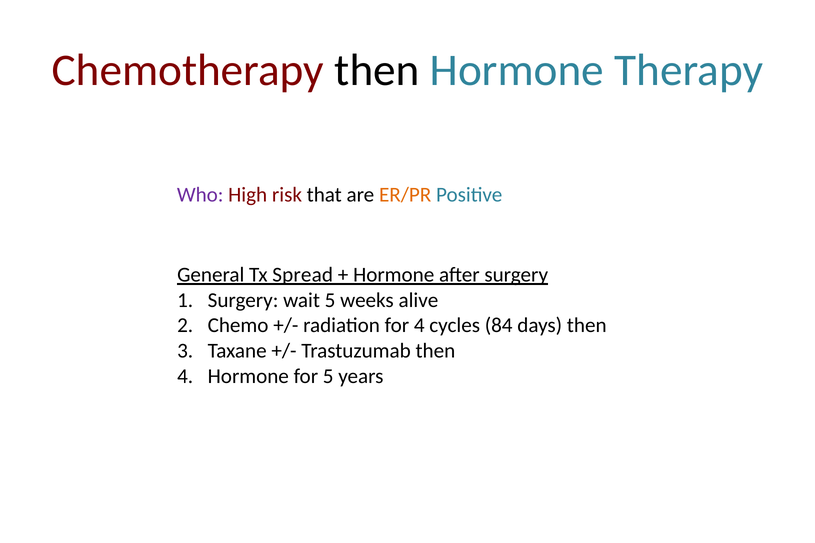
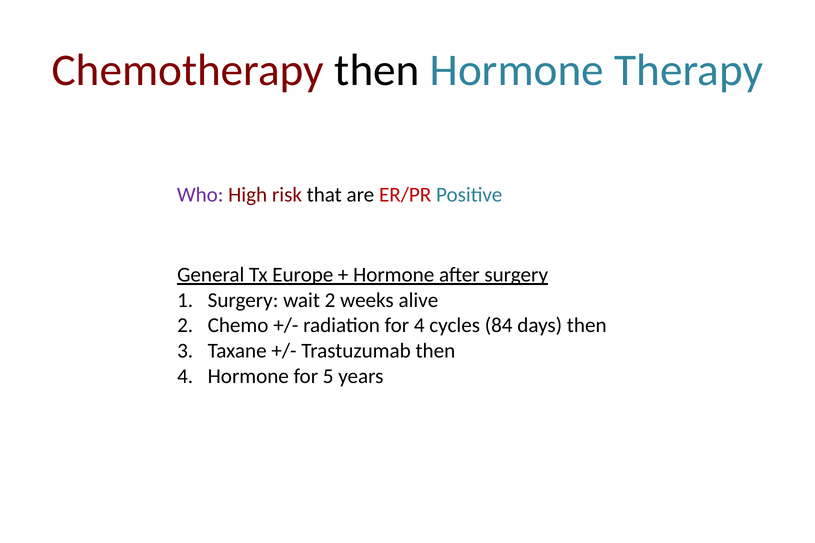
ER/PR colour: orange -> red (405, 195)
Spread: Spread -> Europe (303, 275)
wait 5: 5 -> 2 (330, 300)
